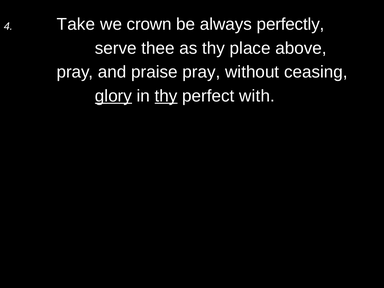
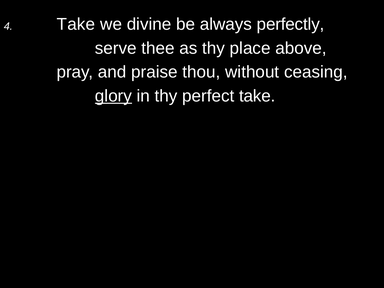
crown: crown -> divine (149, 24)
praise pray: pray -> thou (201, 72)
thy underline: present -> none (166, 96)
perfect with: with -> take (257, 96)
